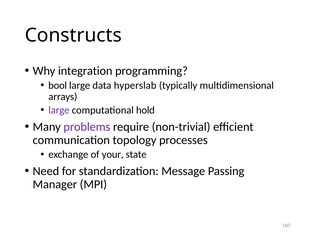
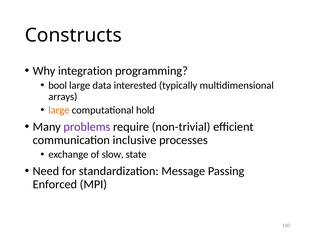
hyperslab: hyperslab -> interested (135, 85)
large colour: purple -> orange (59, 110)
topology: topology -> inclusive (134, 140)
your: your -> slow (113, 155)
Manager: Manager -> Enforced (55, 184)
